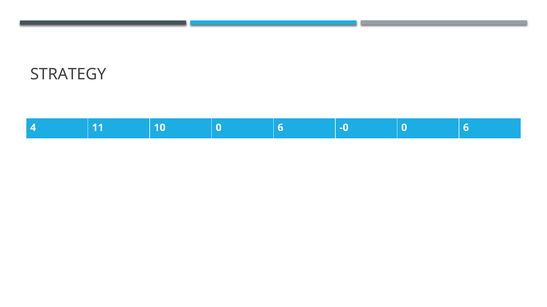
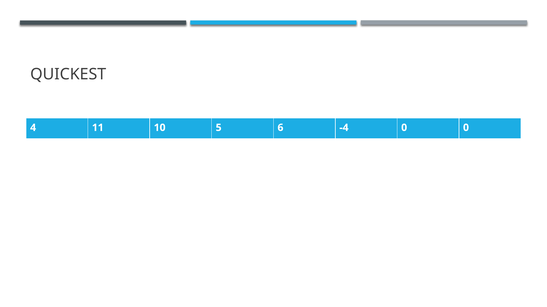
STRATEGY: STRATEGY -> QUICKEST (68, 74)
10 0: 0 -> 5 (219, 128)
-0: -0 -> -4 (344, 128)
6: 6 -> 0 (466, 128)
